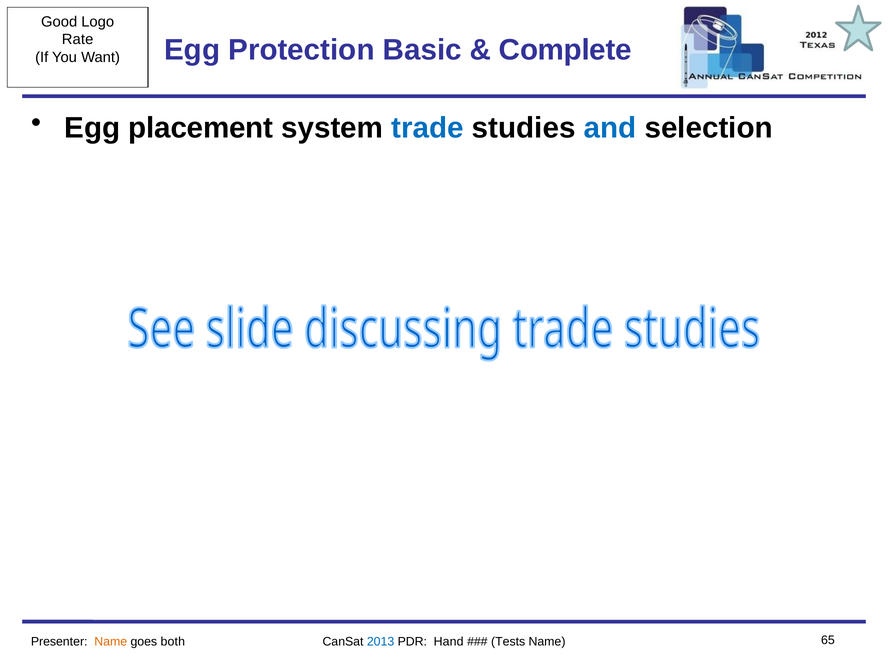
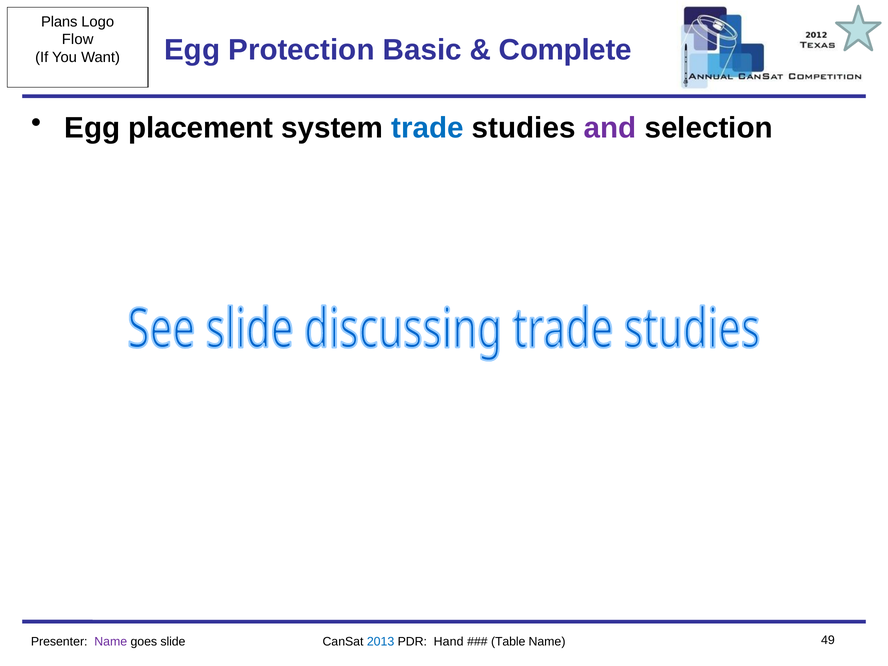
Good: Good -> Plans (59, 22)
Rate: Rate -> Flow (78, 39)
and colour: blue -> purple (610, 128)
Name colour: orange -> purple (111, 642)
both: both -> slide (173, 642)
Tests: Tests -> Table (508, 642)
65: 65 -> 49 (828, 640)
